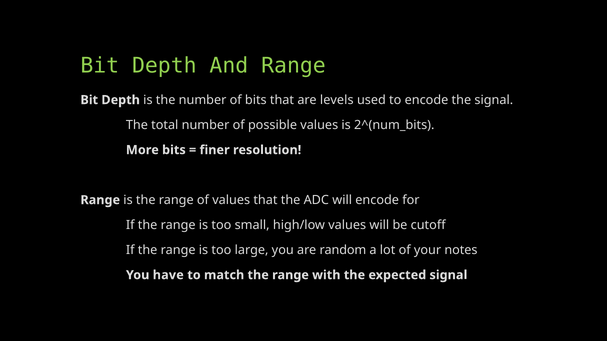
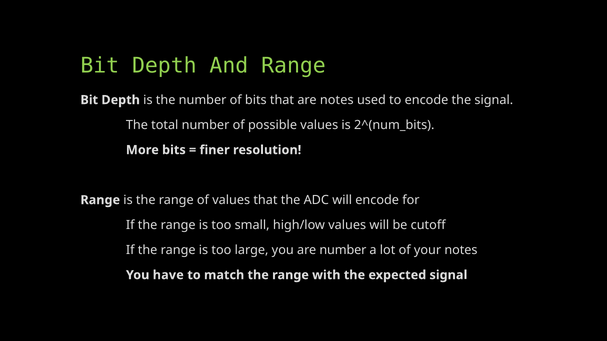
are levels: levels -> notes (337, 100)
are random: random -> number (343, 250)
